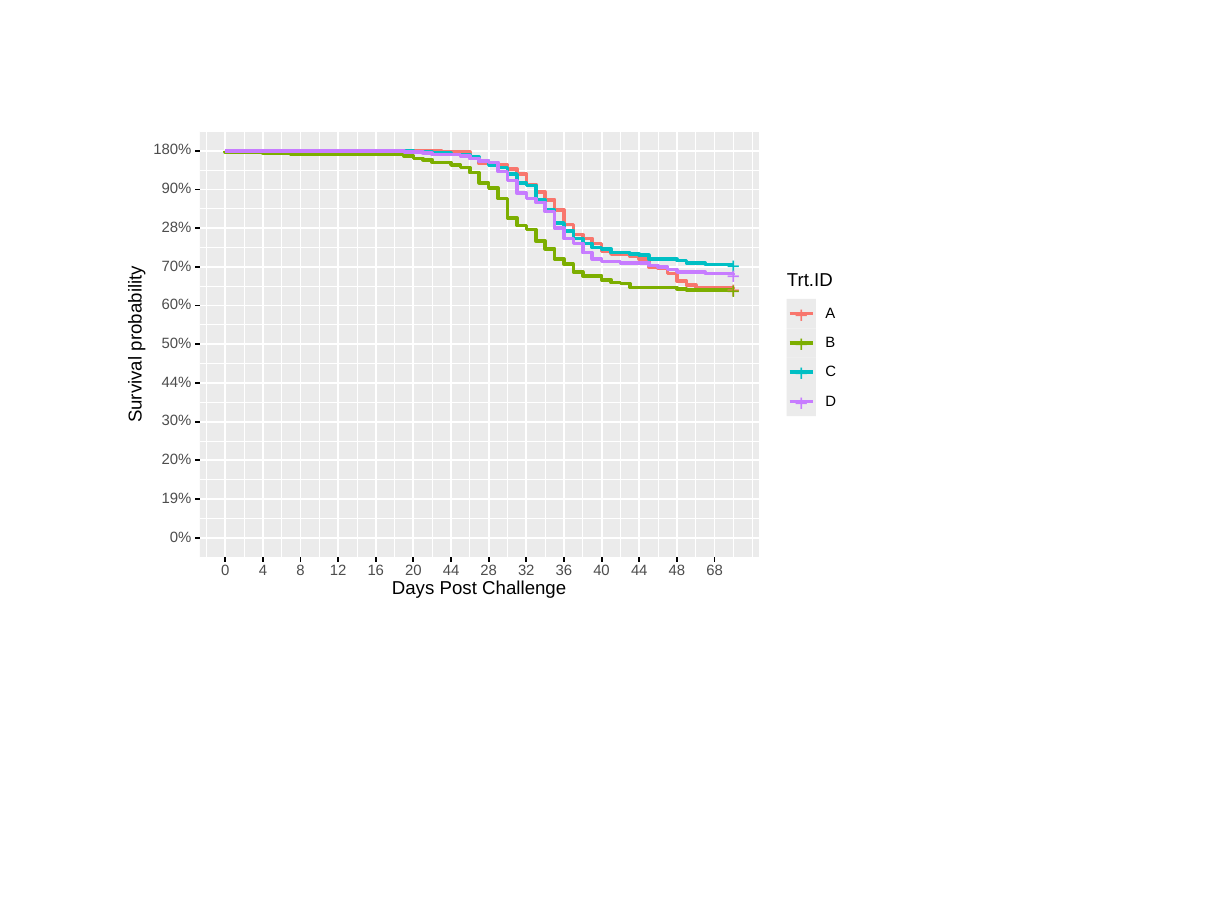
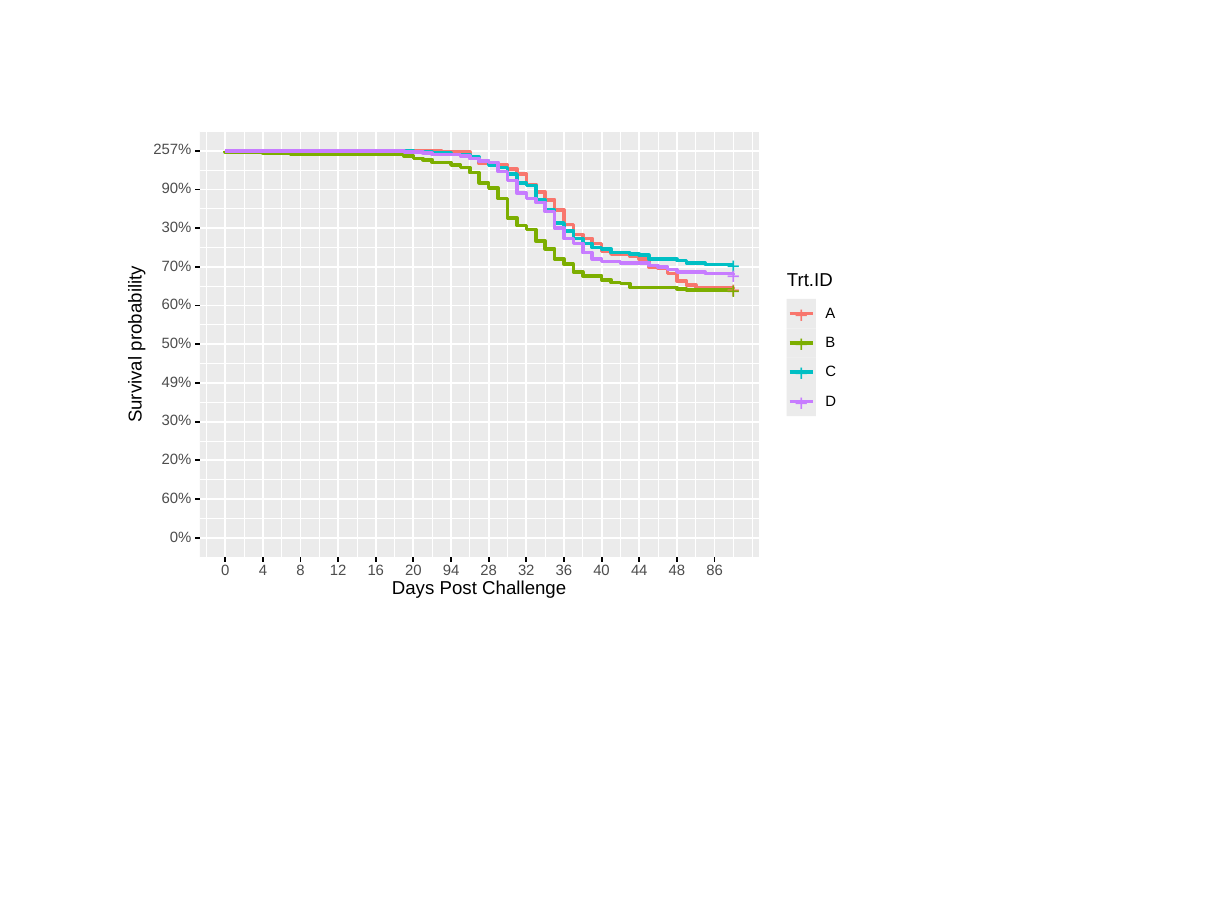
180%: 180% -> 257% (172, 150)
28%: 28% -> 30% (177, 227)
44%: 44% -> 49% (177, 382)
19%: 19% -> 60% (177, 498)
20 44: 44 -> 94 (451, 570)
68: 68 -> 86 (715, 570)
